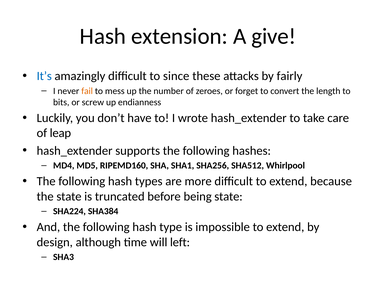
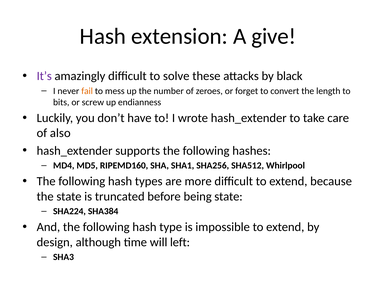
It’s colour: blue -> purple (44, 76)
since: since -> solve (176, 76)
fairly: fairly -> black (290, 76)
leap: leap -> also (60, 133)
